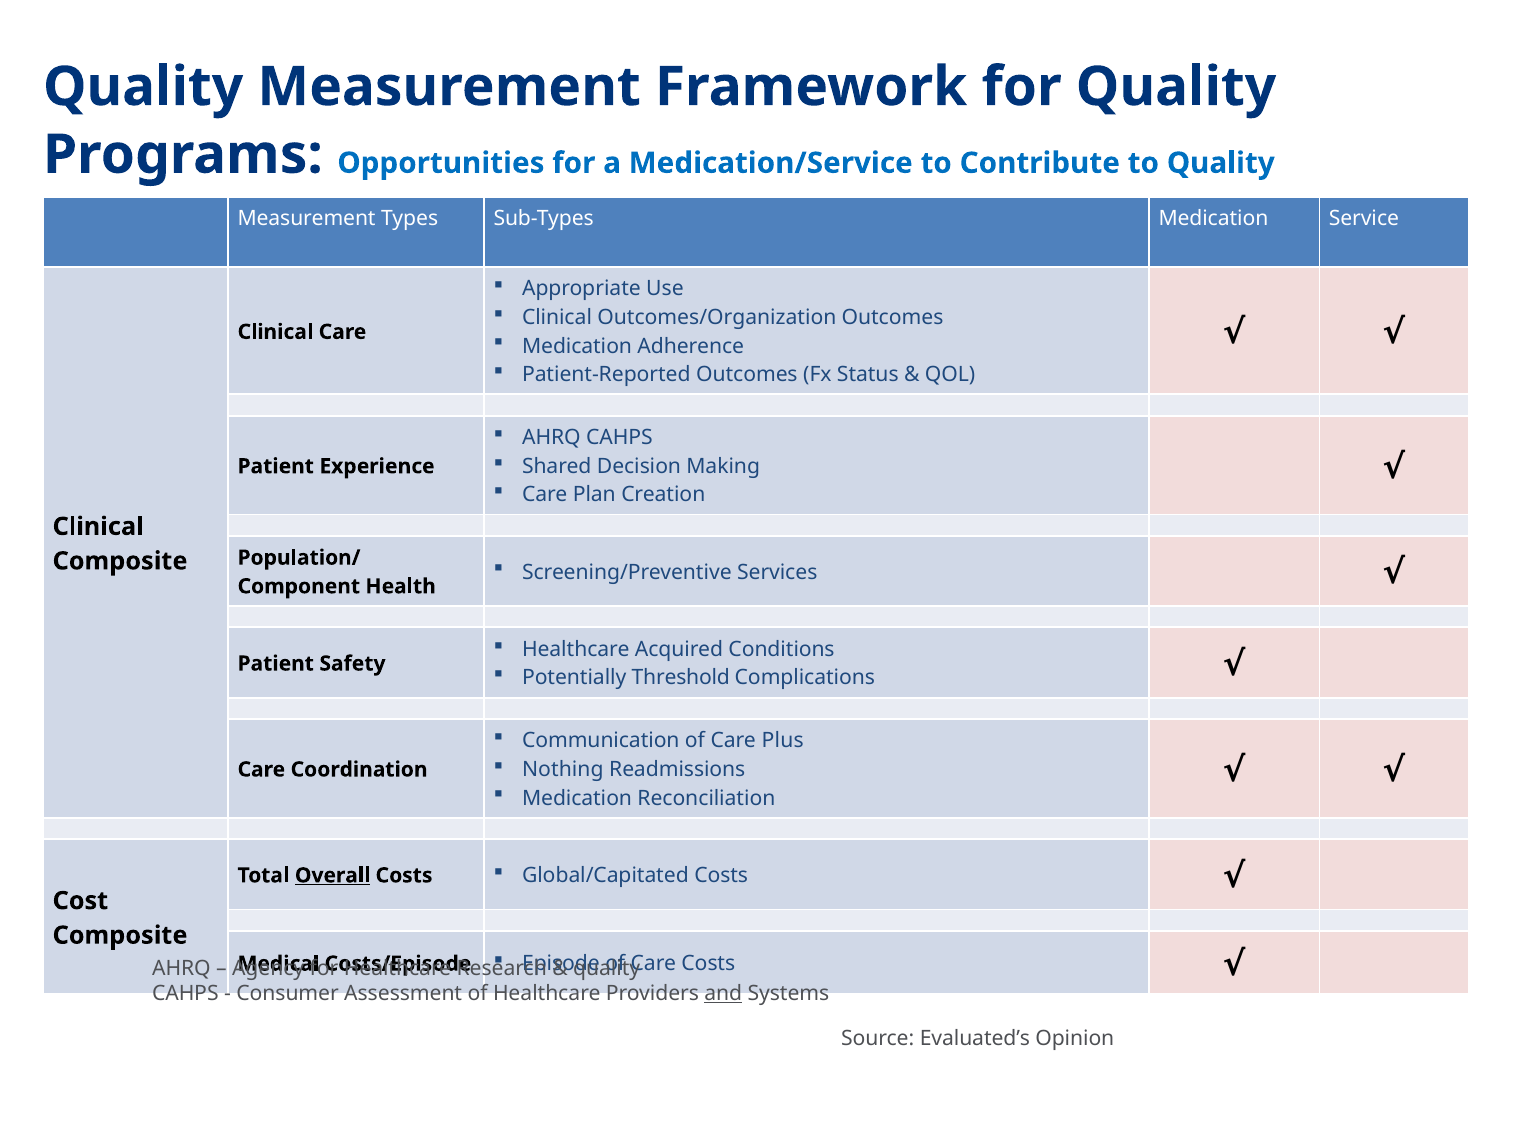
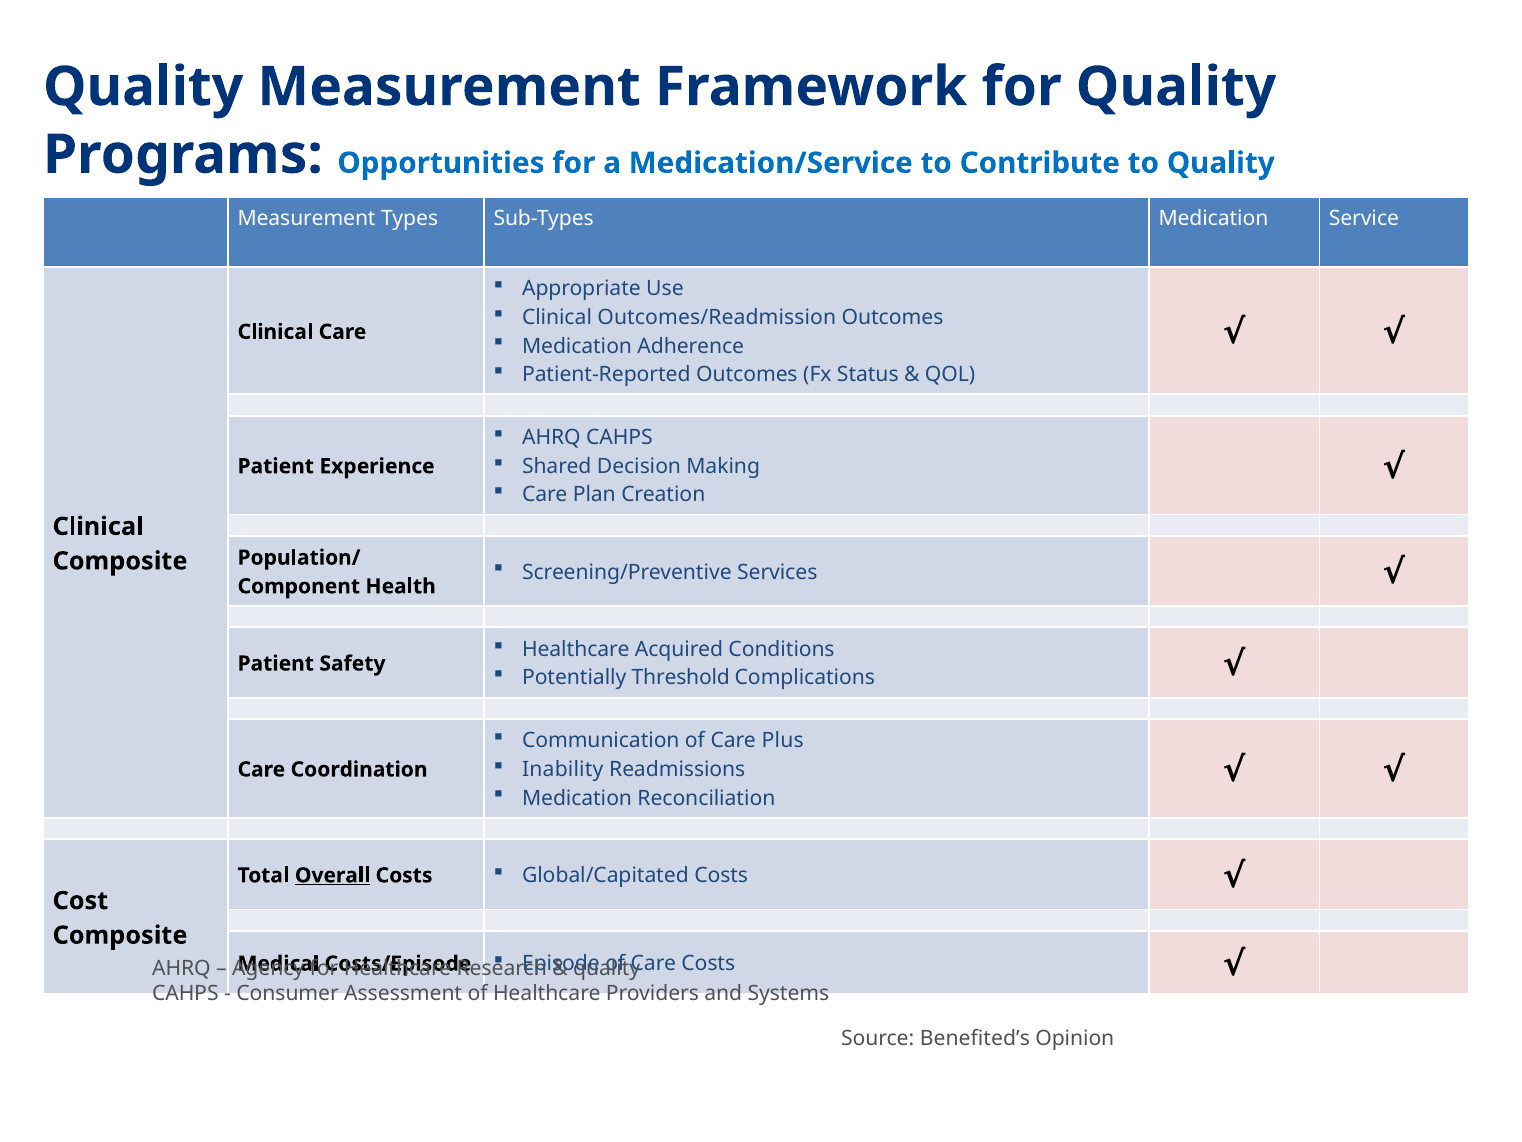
Outcomes/Organization: Outcomes/Organization -> Outcomes/Readmission (717, 317)
Nothing: Nothing -> Inability (563, 769)
and underline: present -> none (723, 993)
Evaluated’s: Evaluated’s -> Benefited’s (975, 1038)
